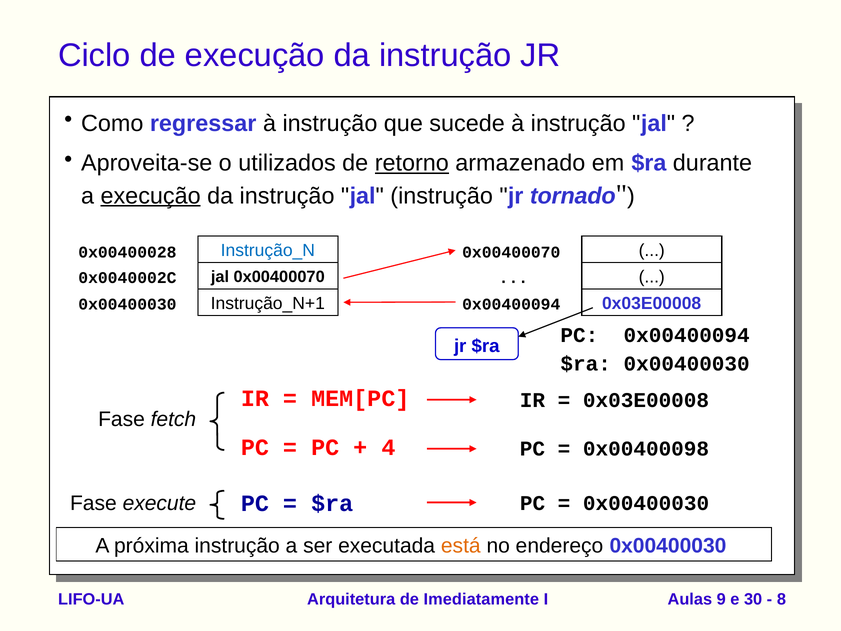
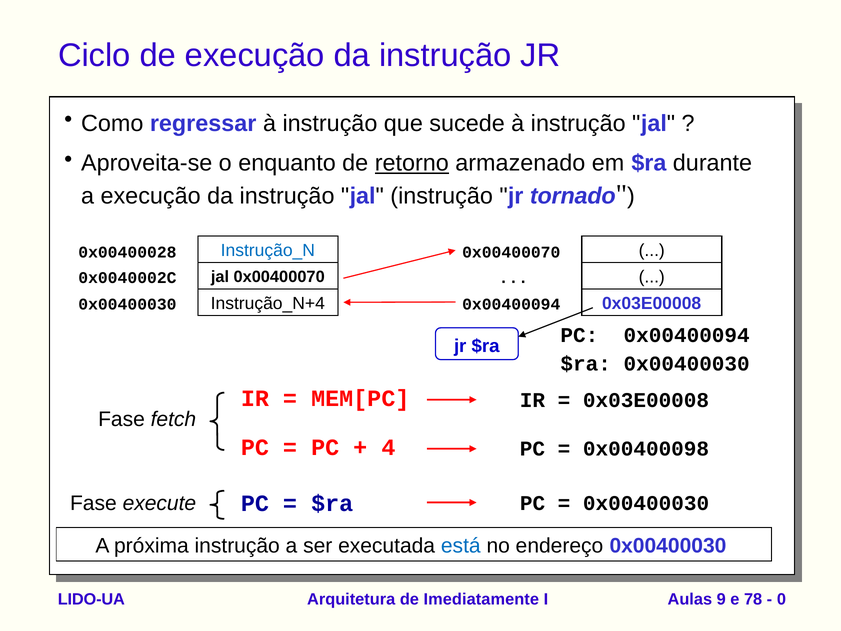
utilizados: utilizados -> enquanto (287, 163)
execução underline: present -> none (151, 196)
Instrução_N+1: Instrução_N+1 -> Instrução_N+4 (268, 303)
está colour: orange -> blue (461, 546)
LIFO-UA: LIFO-UA -> LIDO-UA (91, 599)
30: 30 -> 78 (753, 599)
8: 8 -> 0 (781, 599)
